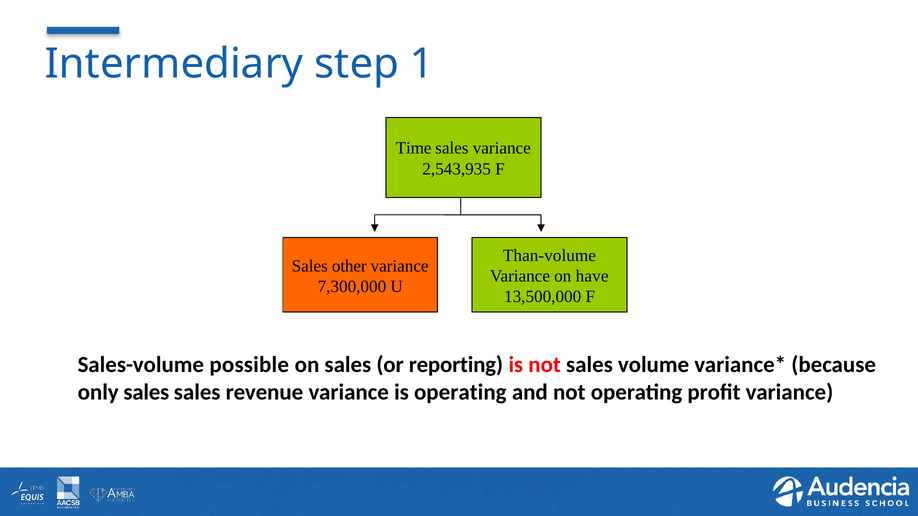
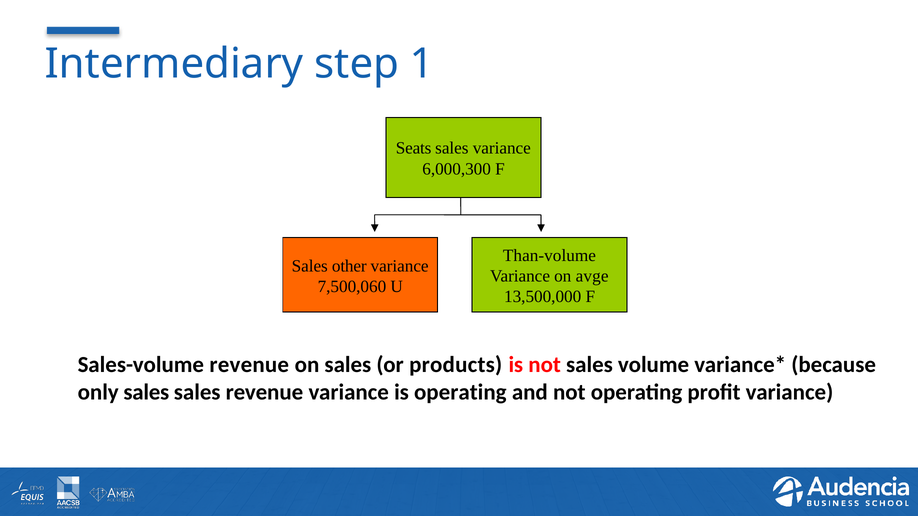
Time: Time -> Seats (414, 148)
2,543,935: 2,543,935 -> 6,000,300 (457, 169)
have: have -> avge (592, 276)
7,300,000: 7,300,000 -> 7,500,060 (352, 287)
Sales-volume possible: possible -> revenue (249, 365)
reporting: reporting -> products (456, 365)
